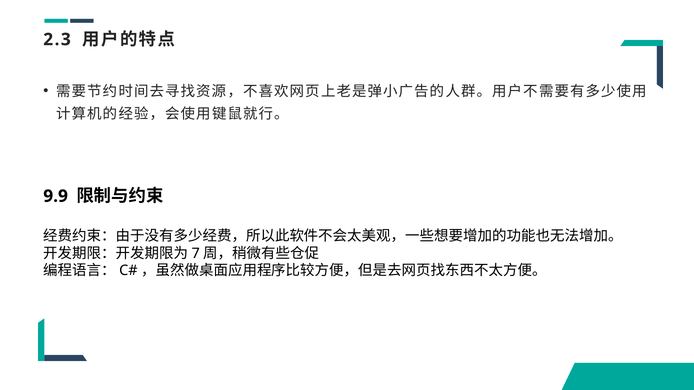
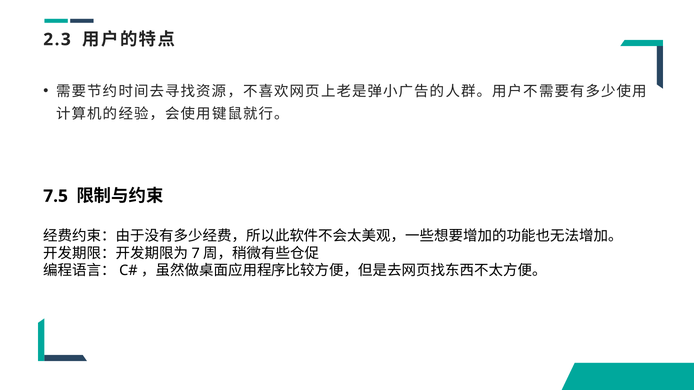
9.9: 9.9 -> 7.5 (56, 196)
